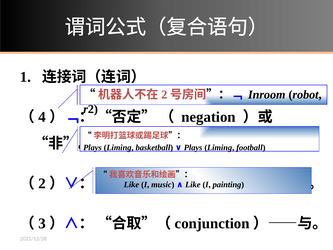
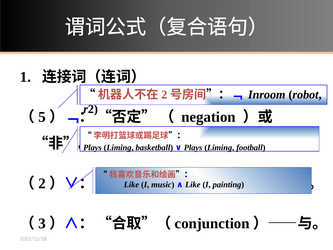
4: 4 -> 5 (42, 117)
